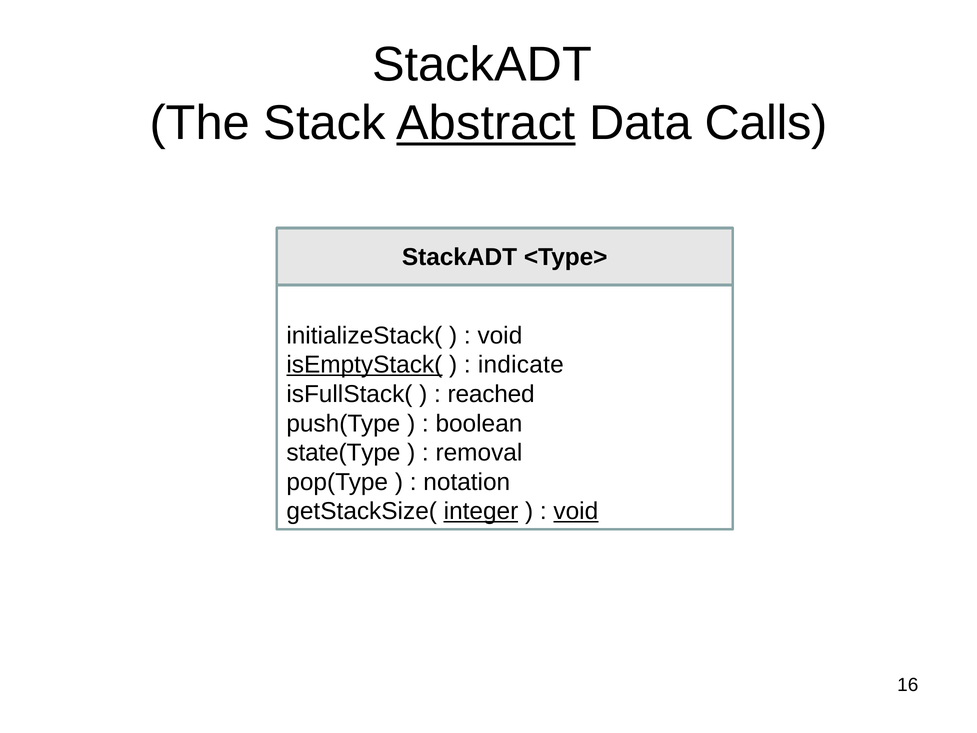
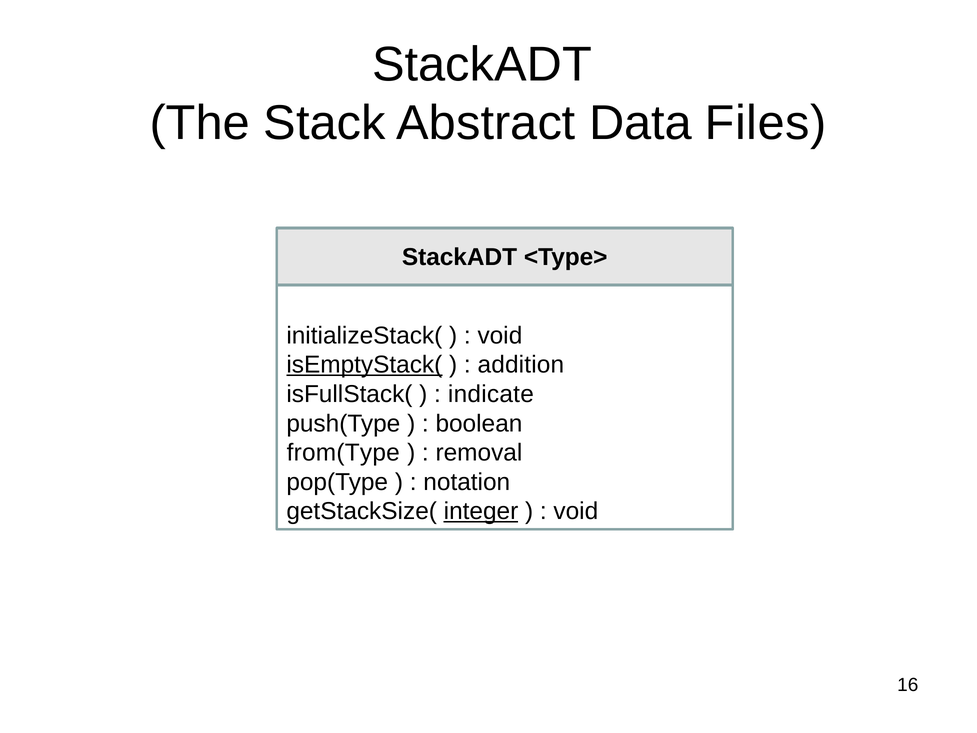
Abstract underline: present -> none (486, 123)
Calls: Calls -> Files (766, 123)
indicate: indicate -> addition (521, 365)
reached: reached -> indicate (491, 394)
state(Type: state(Type -> from(Type (343, 453)
void underline: present -> none (576, 511)
